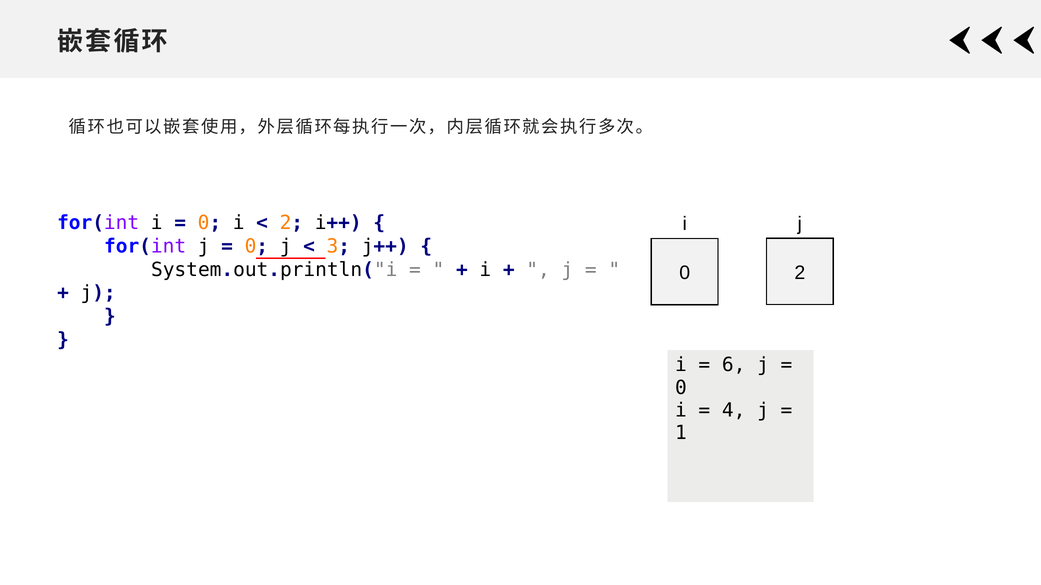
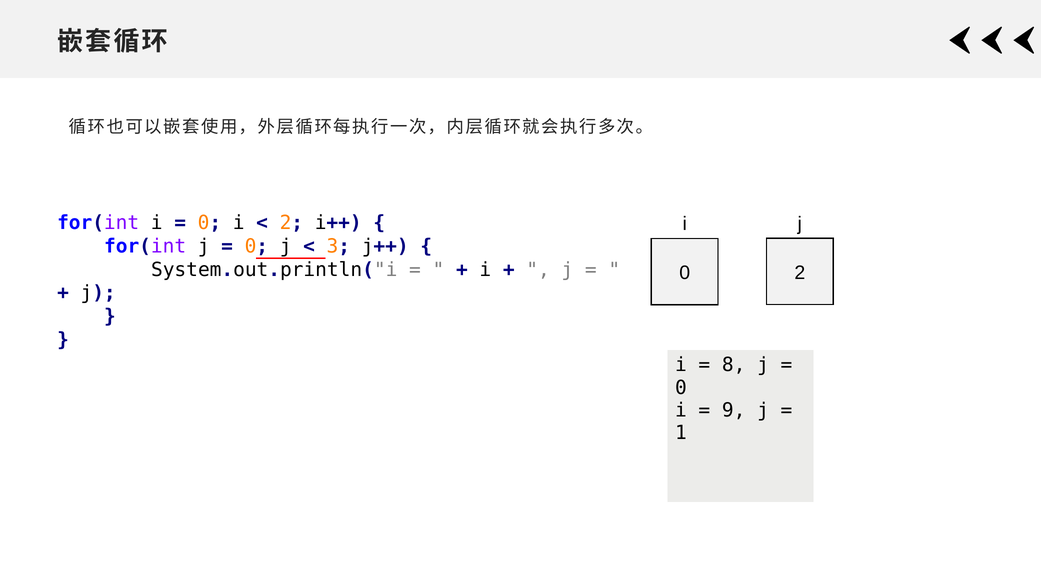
6: 6 -> 8 (734, 365)
4: 4 -> 9 (734, 411)
